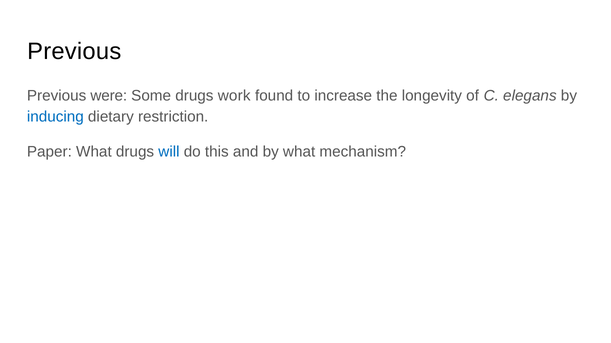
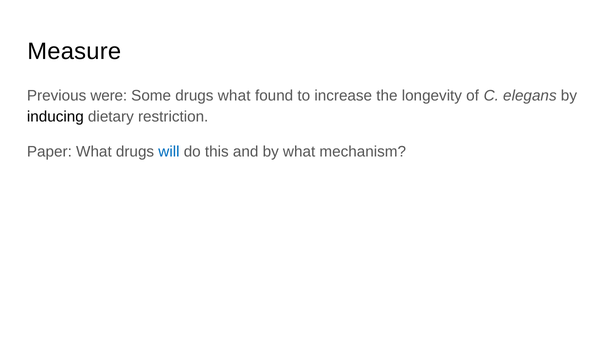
Previous: Previous -> Measure (74, 52)
drugs work: work -> what (234, 96)
inducing colour: blue -> black (55, 117)
